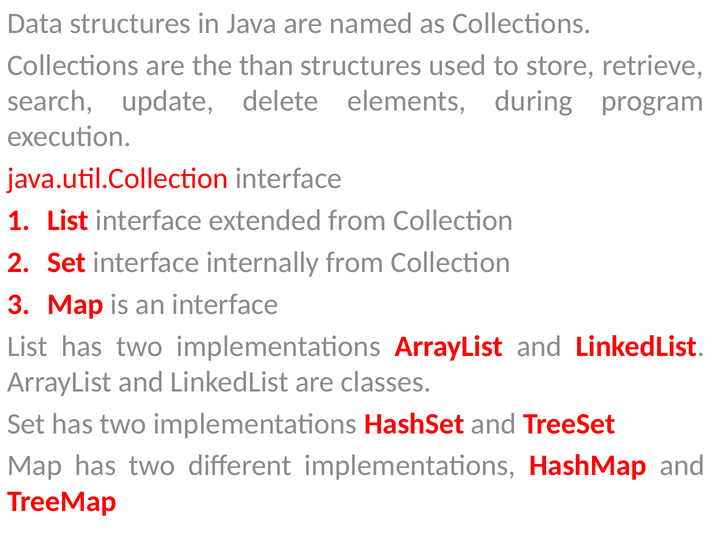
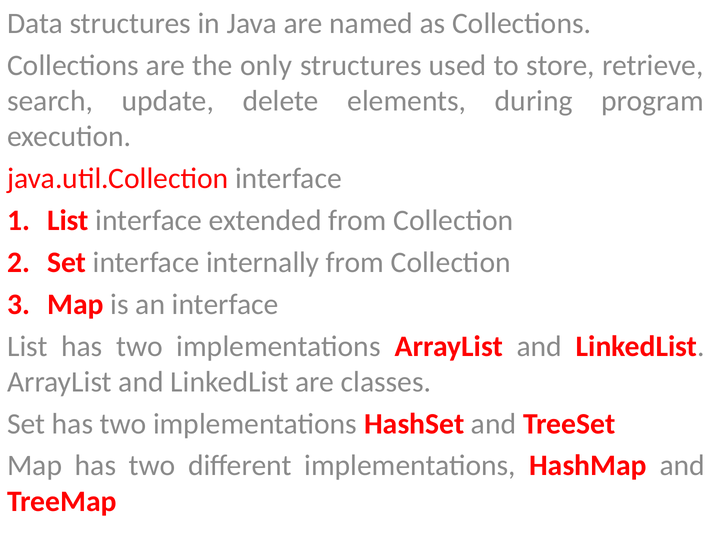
than: than -> only (266, 65)
